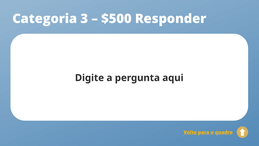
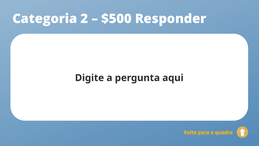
3: 3 -> 2 (84, 19)
